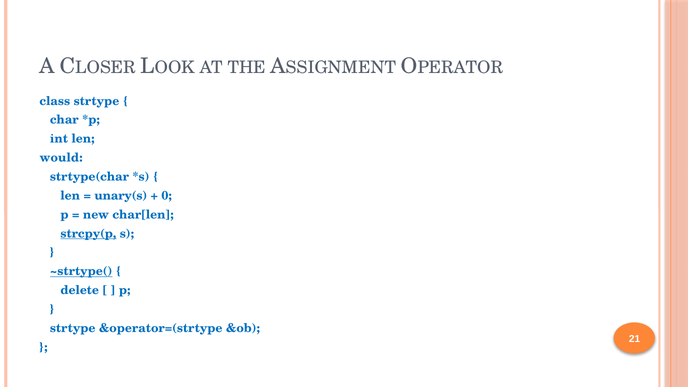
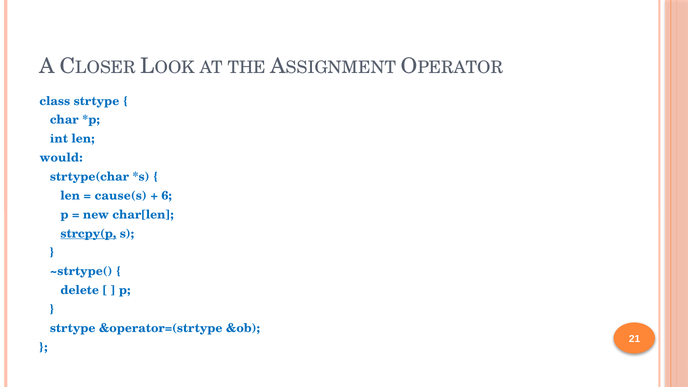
unary(s: unary(s -> cause(s (121, 196)
0: 0 -> 6 (167, 196)
~strtype( underline: present -> none (81, 271)
